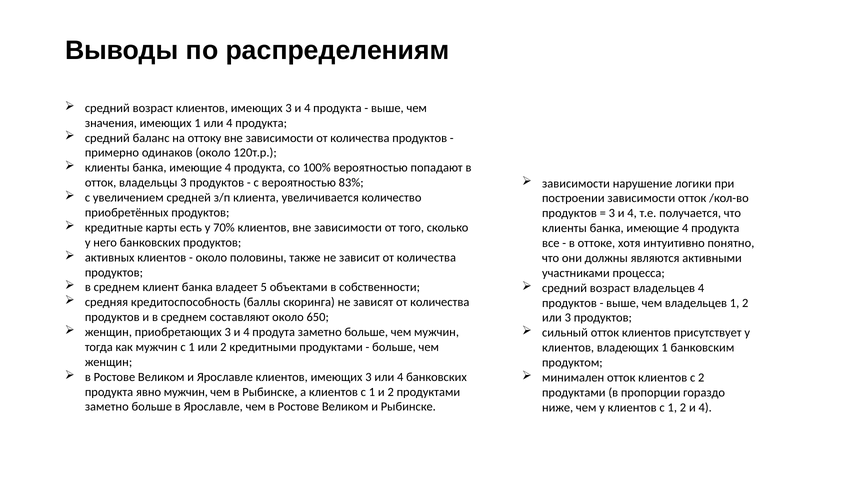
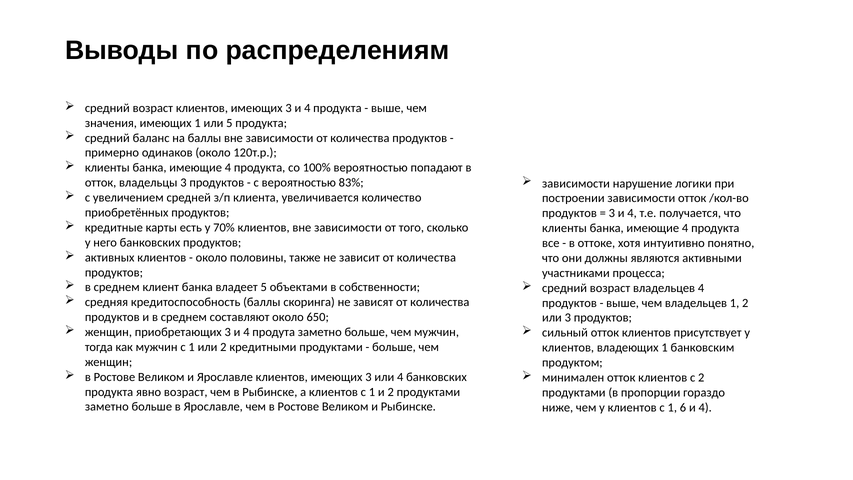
1 или 4: 4 -> 5 (229, 123)
на оттоку: оттоку -> баллы (204, 138)
явно мужчин: мужчин -> возраст (186, 392)
с 1 2: 2 -> 6 (683, 407)
